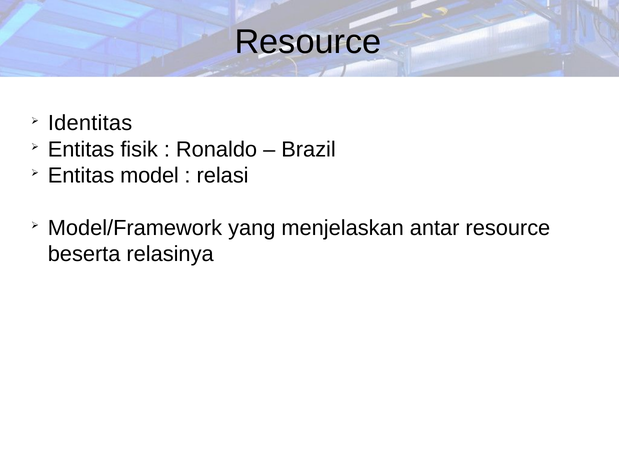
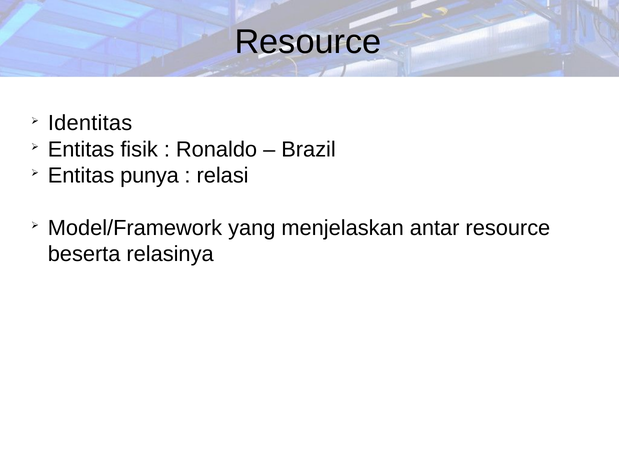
model: model -> punya (150, 176)
